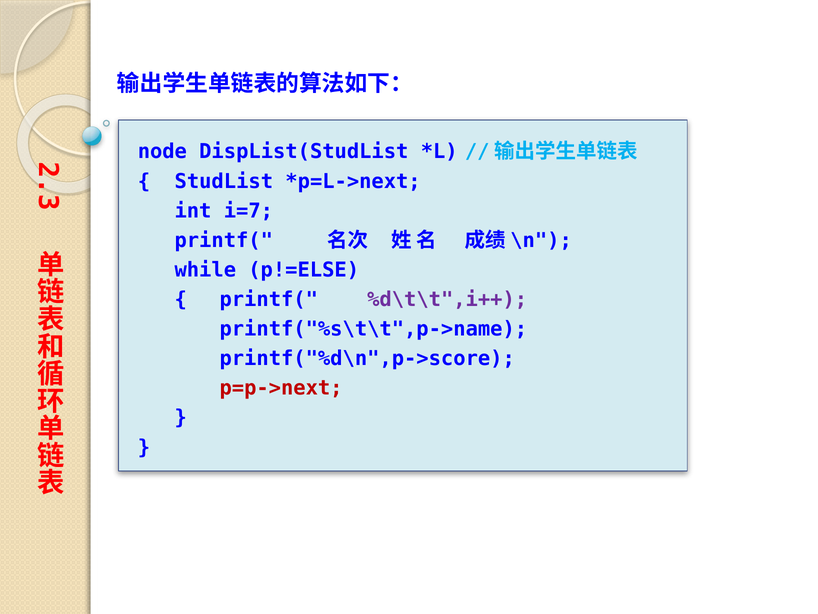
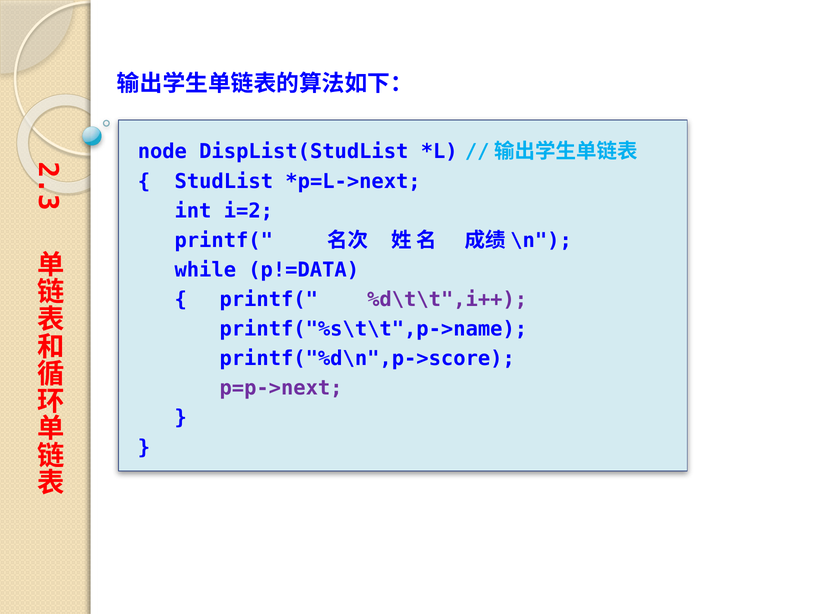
i=7: i=7 -> i=2 (248, 211)
p!=ELSE: p!=ELSE -> p!=DATA (304, 270)
p=p->next colour: red -> purple (281, 388)
